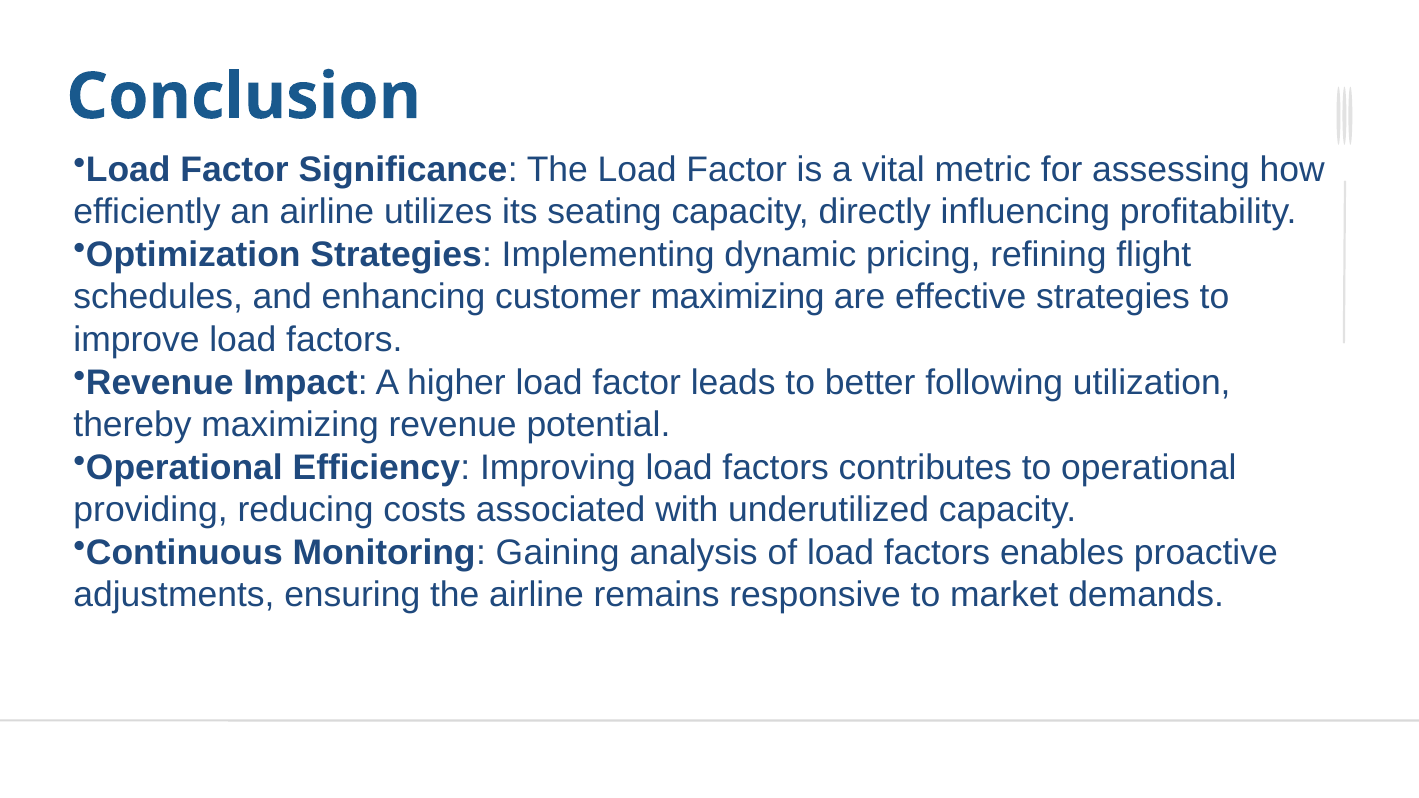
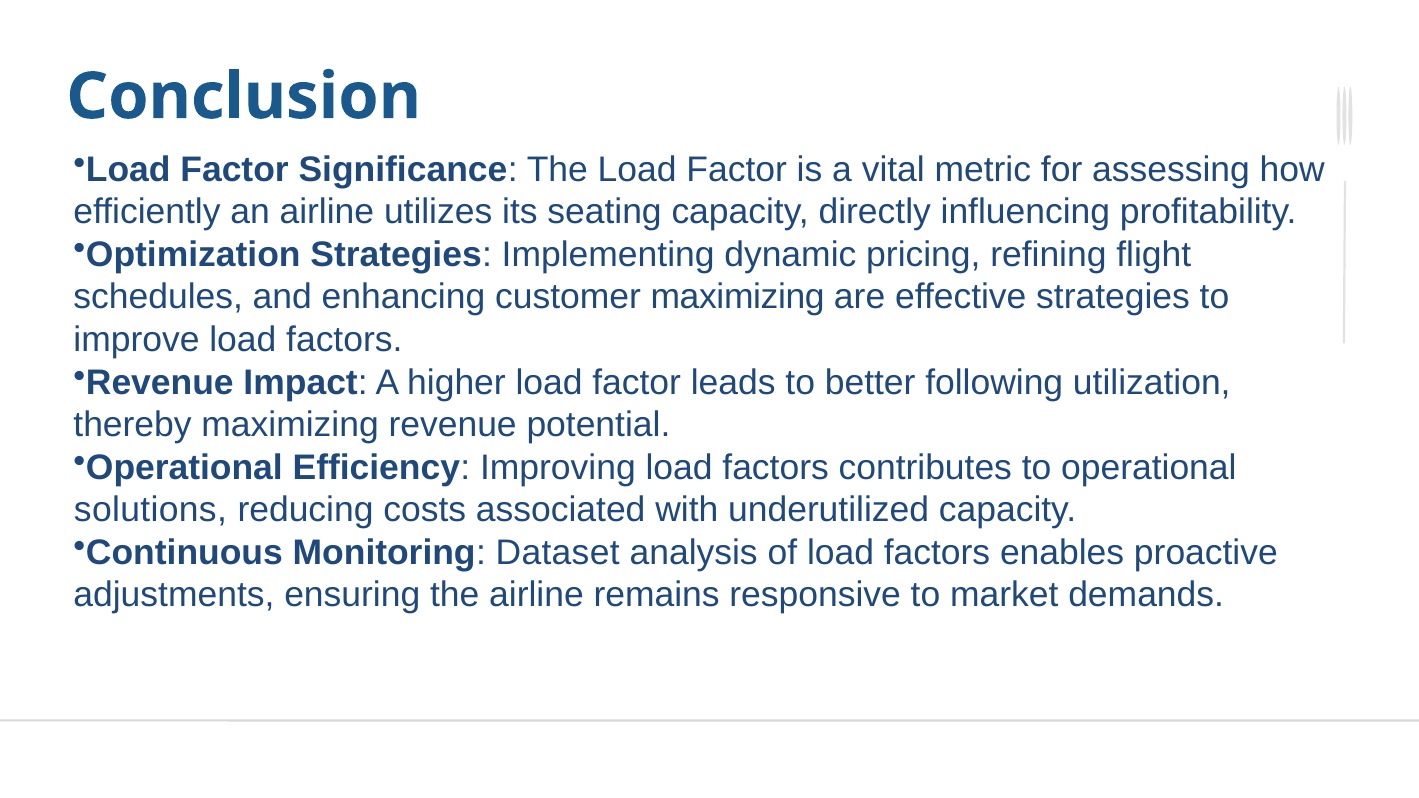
providing: providing -> solutions (150, 510)
Gaining: Gaining -> Dataset (558, 553)
